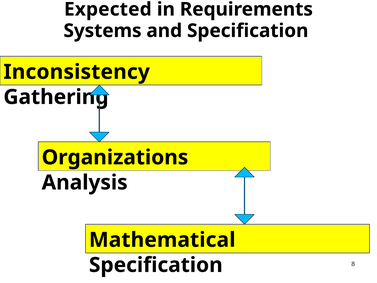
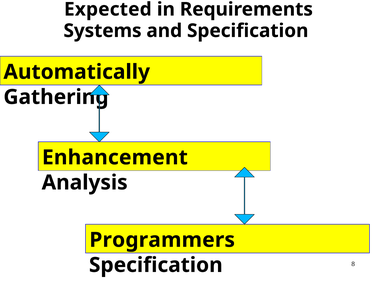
Inconsistency: Inconsistency -> Automatically (77, 72)
Organizations: Organizations -> Enhancement (115, 157)
Mathematical: Mathematical -> Programmers (162, 240)
